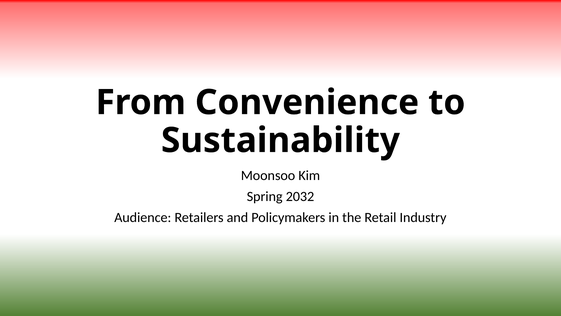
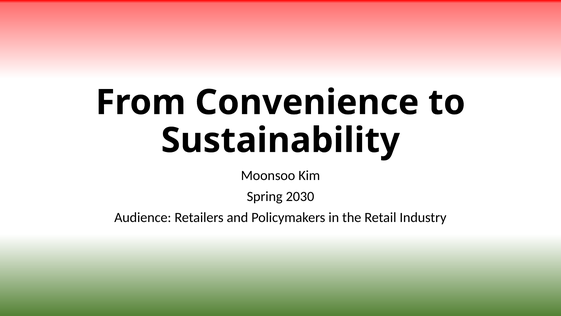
2032: 2032 -> 2030 (300, 196)
